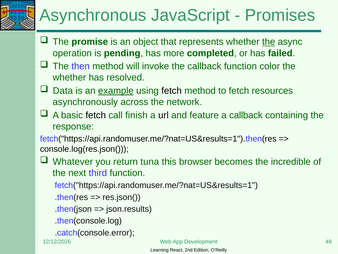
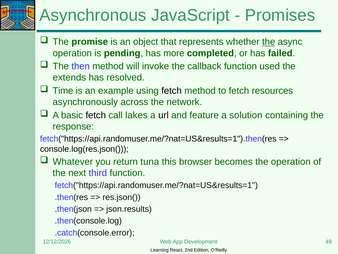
color: color -> used (270, 66)
whether: whether -> extends (69, 77)
Data: Data -> Time (63, 91)
example underline: present -> none (116, 91)
finish: finish -> lakes (136, 115)
a callback: callback -> solution (246, 115)
the incredible: incredible -> operation (291, 161)
